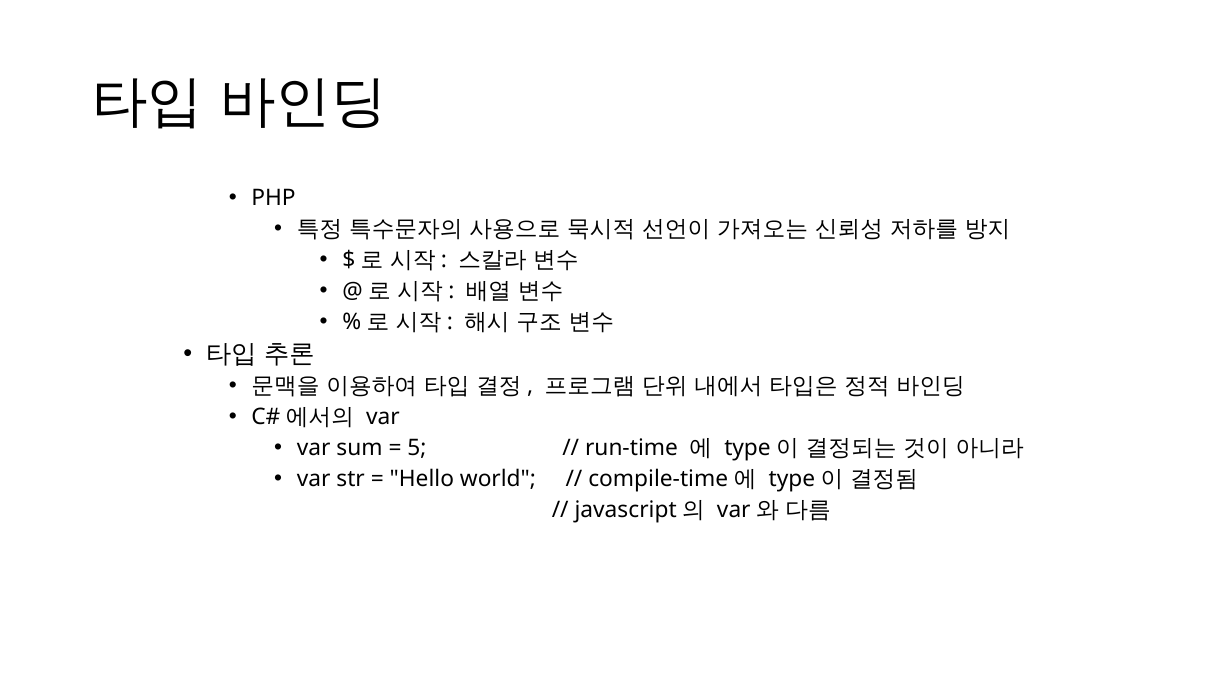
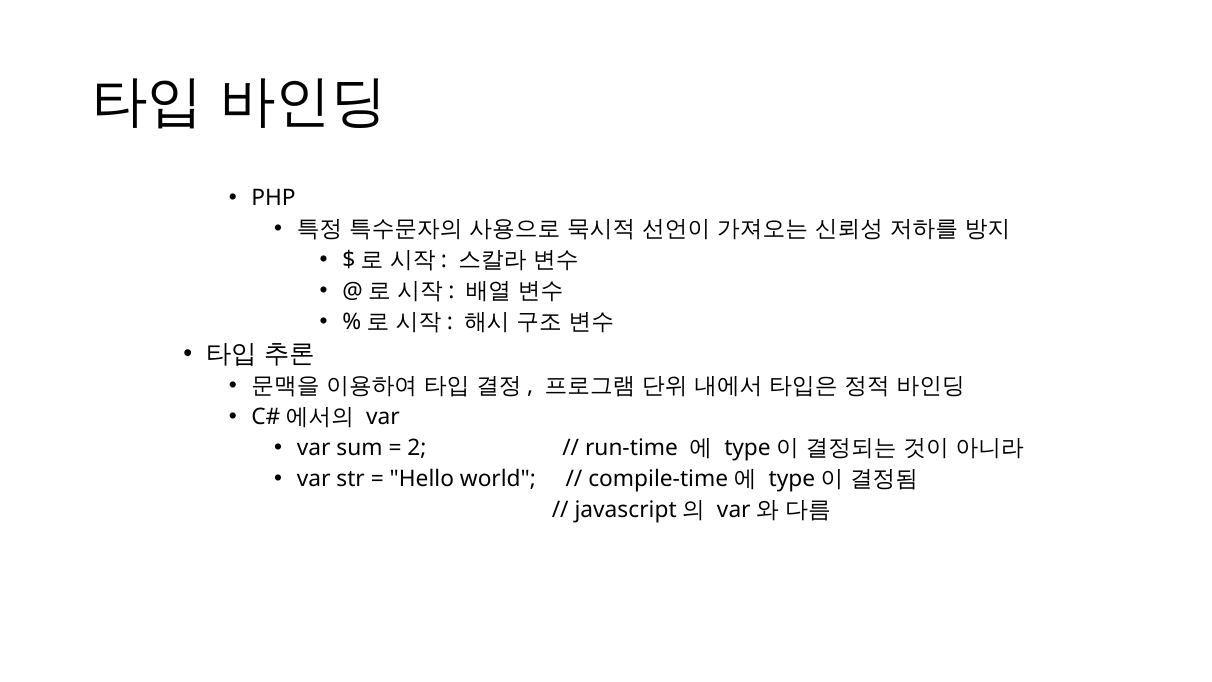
5: 5 -> 2 (417, 448)
